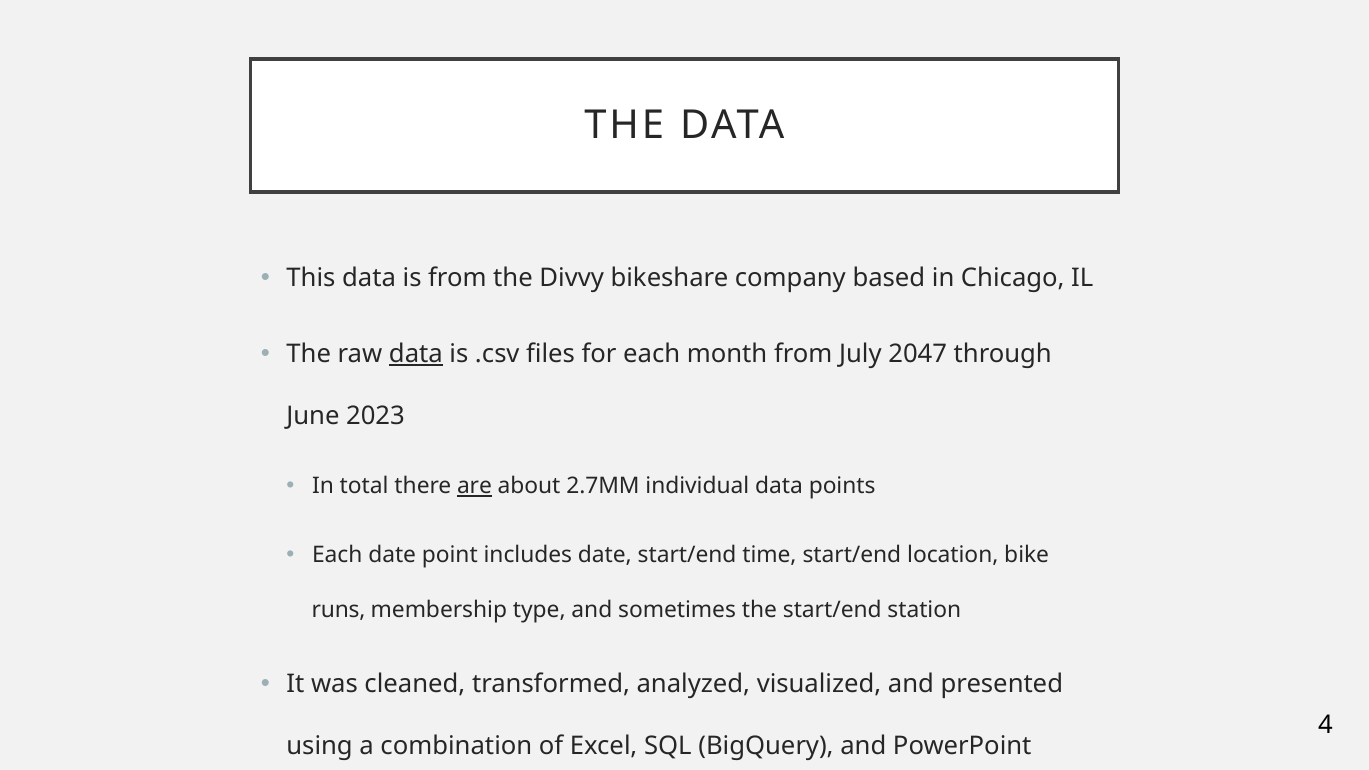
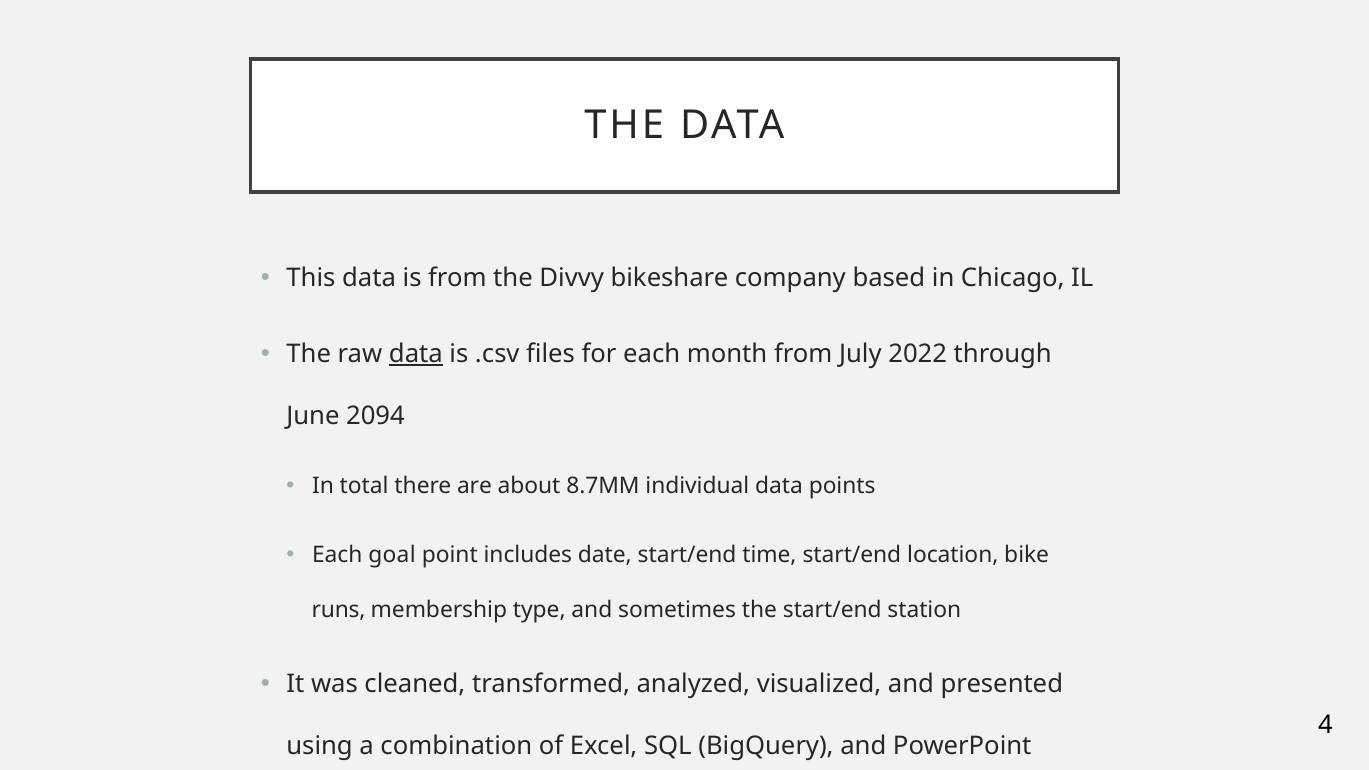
2047: 2047 -> 2022 (918, 354)
2023: 2023 -> 2094 (375, 416)
are underline: present -> none (474, 486)
2.7MM: 2.7MM -> 8.7MM (603, 486)
Each date: date -> goal (392, 555)
